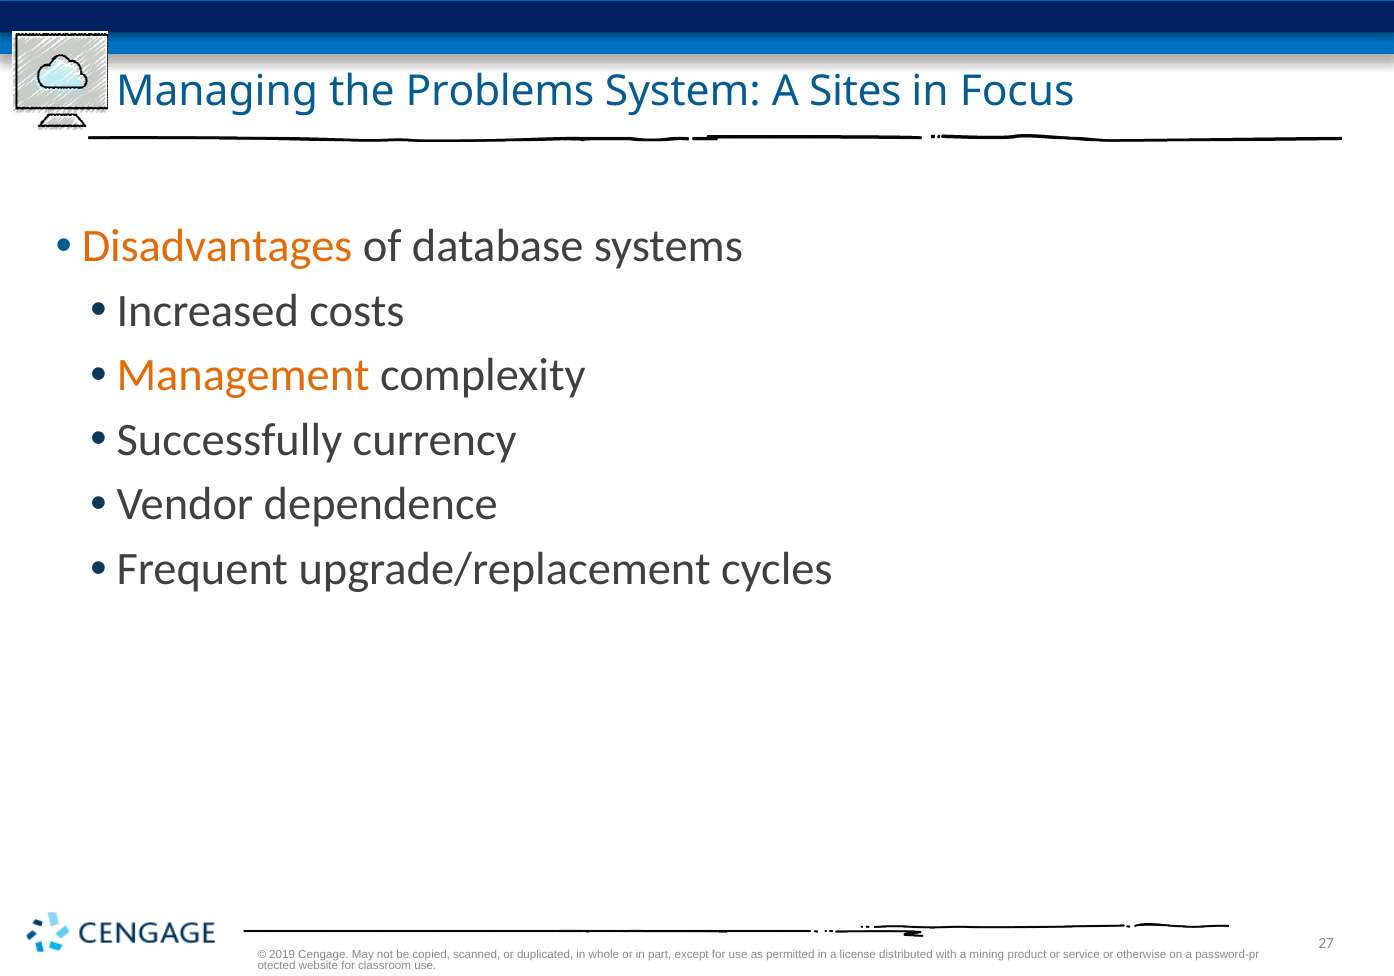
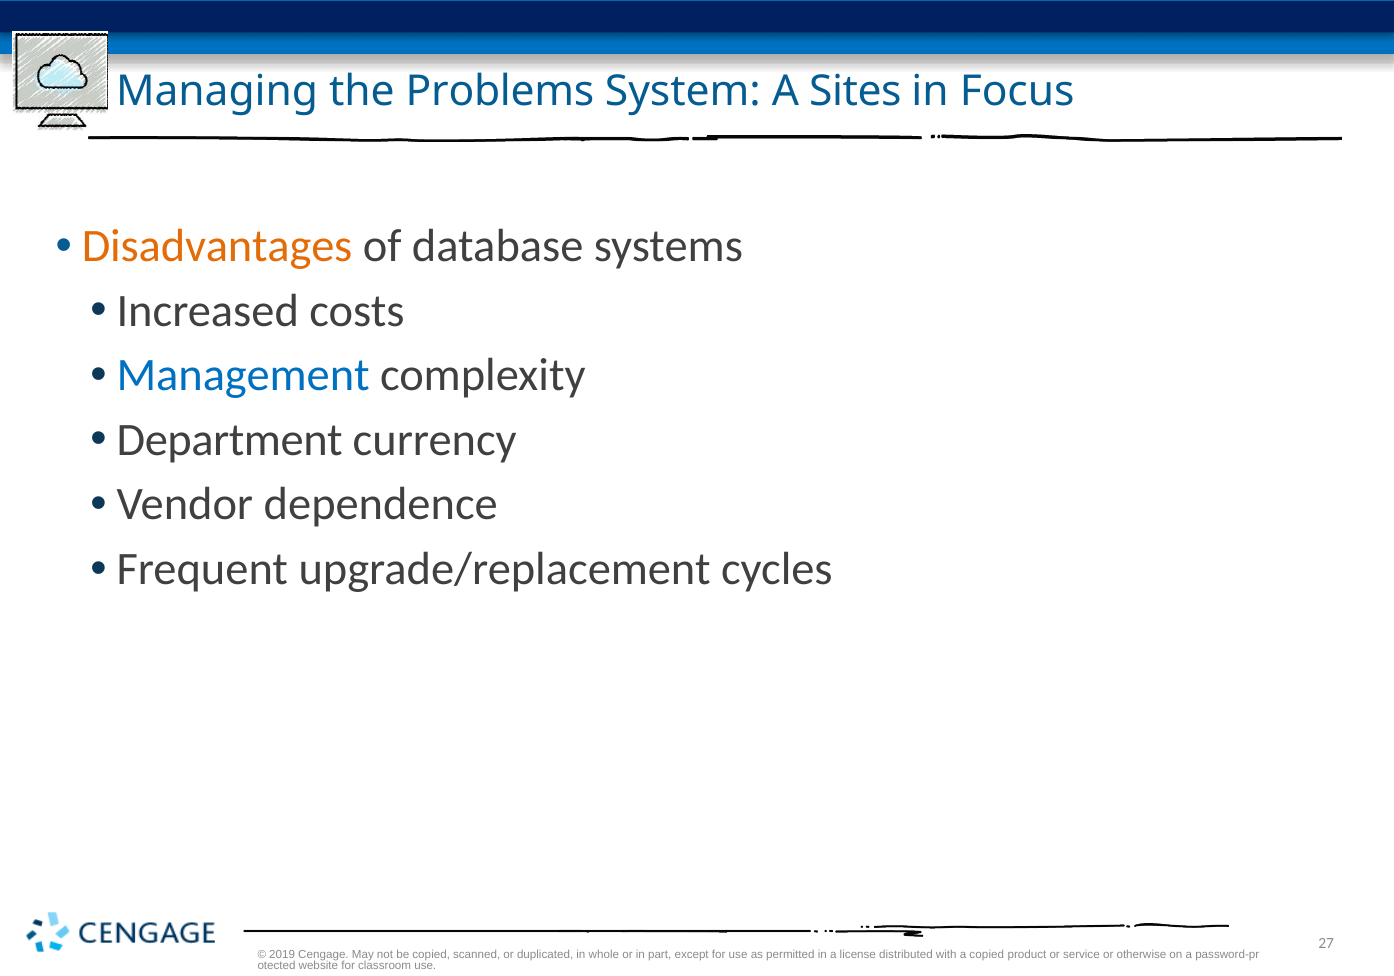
Management colour: orange -> blue (243, 375)
Successfully: Successfully -> Department (230, 440)
a mining: mining -> copied (987, 954)
